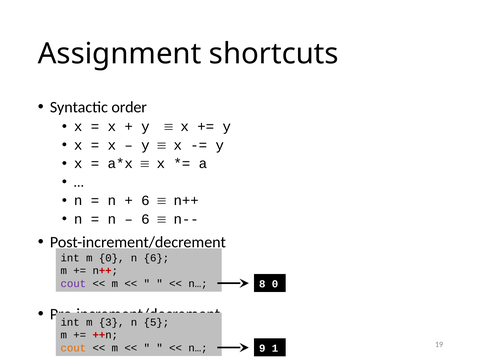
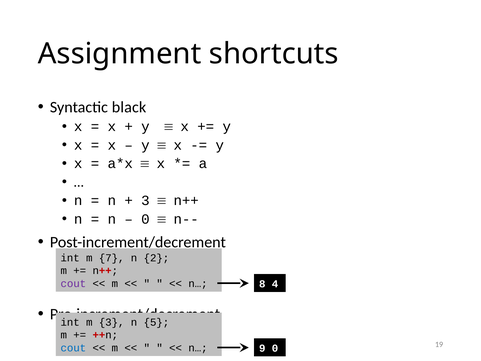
order: order -> black (129, 107)
6: 6 -> 3 (145, 200)
6: 6 -> 0 (145, 219)
m 0: 0 -> 7 (112, 258)
n 6: 6 -> 2 (156, 258)
8 0: 0 -> 4 (275, 284)
cout colour: orange -> blue (73, 348)
9 1: 1 -> 0 (275, 348)
